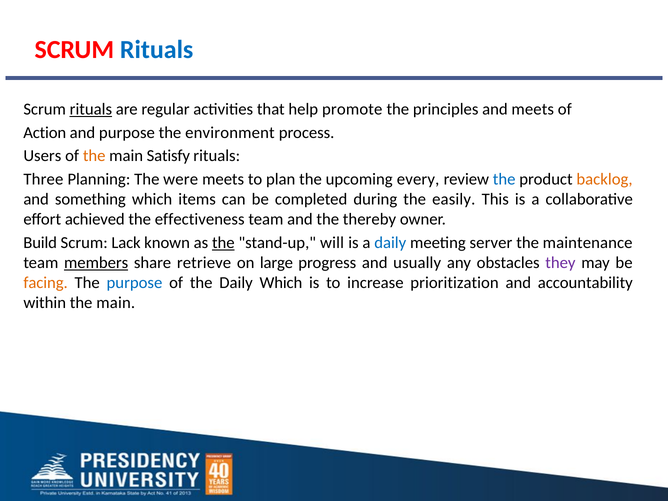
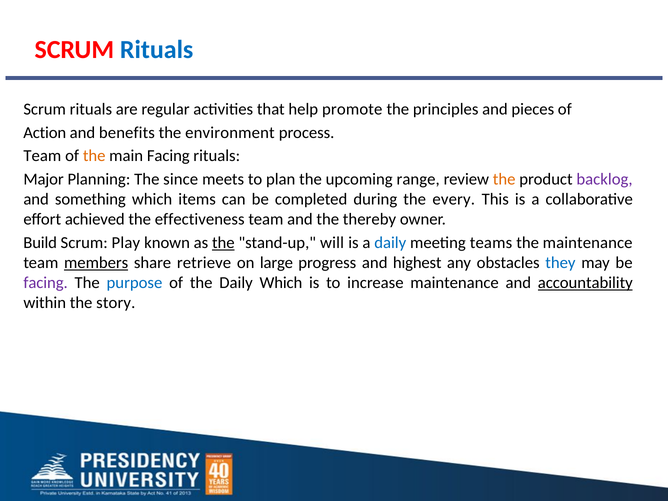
rituals underline: present -> none (91, 109)
and meets: meets -> pieces (533, 109)
and purpose: purpose -> benefits (127, 133)
Users: Users -> Team (42, 156)
main Satisfy: Satisfy -> Facing (168, 156)
Three: Three -> Major (44, 179)
were: were -> since (181, 179)
every: every -> range (418, 179)
the colour: blue -> orange (504, 179)
backlog colour: orange -> purple (605, 179)
easily: easily -> every (454, 199)
Lack: Lack -> Play (126, 243)
server: server -> teams (491, 243)
usually: usually -> highest (417, 263)
they colour: purple -> blue (560, 263)
facing colour: orange -> purple (46, 283)
increase prioritization: prioritization -> maintenance (455, 283)
accountability underline: none -> present (585, 283)
within the main: main -> story (116, 303)
